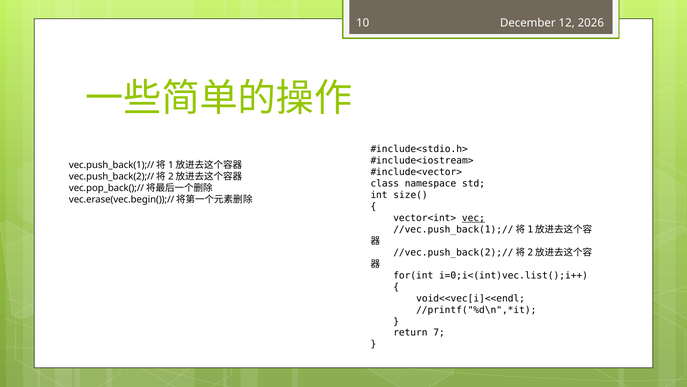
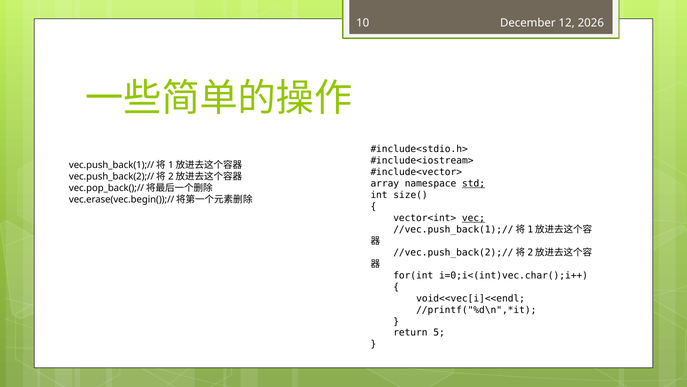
class: class -> array (385, 183)
std underline: none -> present (474, 183)
i=0;i<(int)vec.list();i++: i=0;i<(int)vec.list();i++ -> i=0;i<(int)vec.char();i++ (514, 275)
7: 7 -> 5 (439, 332)
